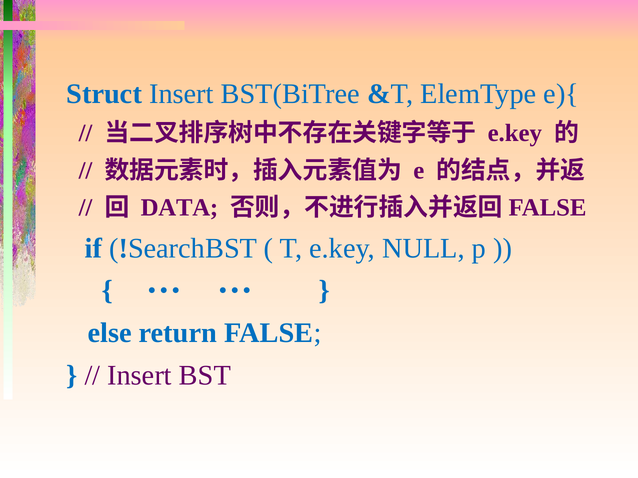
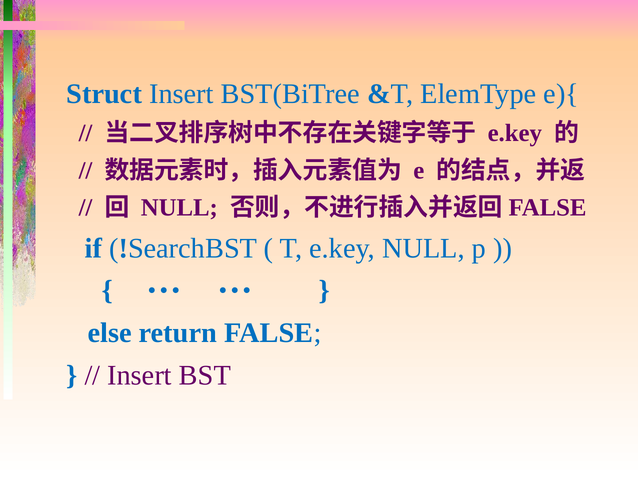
DATA: DATA -> NULL (179, 208)
